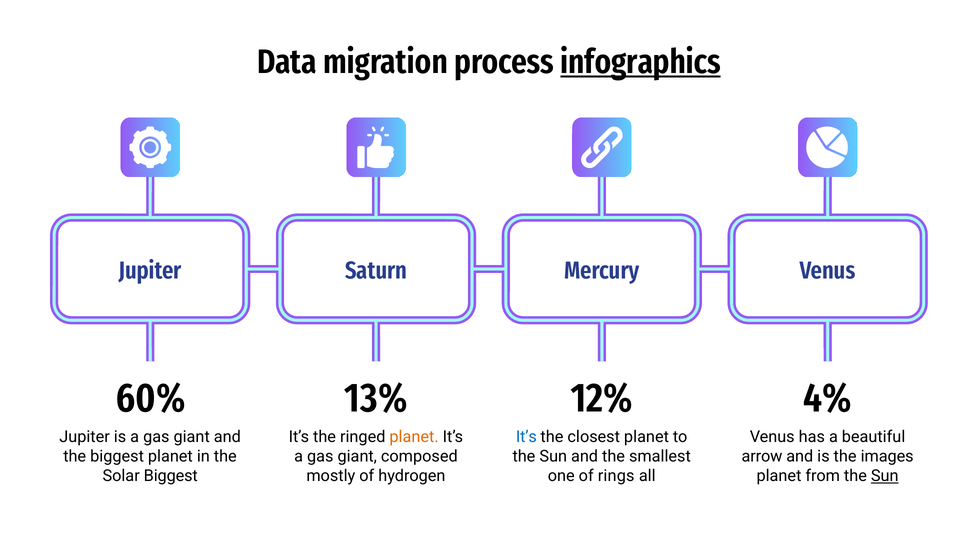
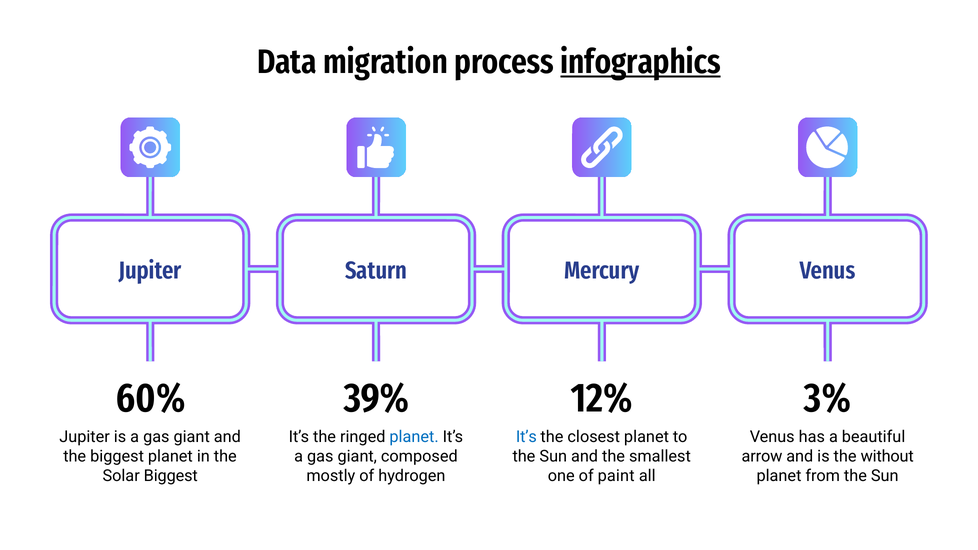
13%: 13% -> 39% (376, 398)
4%: 4% -> 3% (827, 398)
planet colour: orange -> blue (414, 437)
images: images -> without (887, 456)
rings: rings -> paint (616, 476)
Sun underline: present -> none (885, 476)
